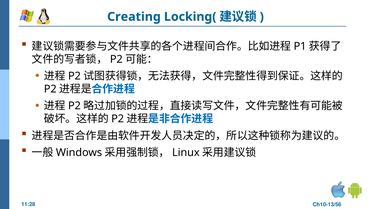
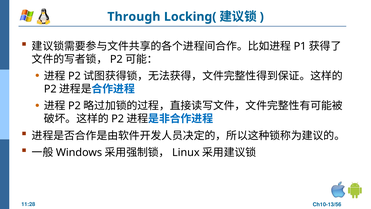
Creating: Creating -> Through (134, 17)
